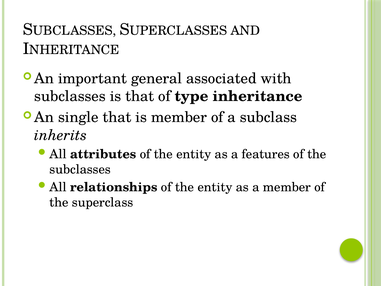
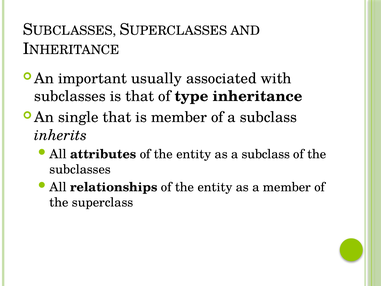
general: general -> usually (156, 78)
as a features: features -> subclass (266, 154)
